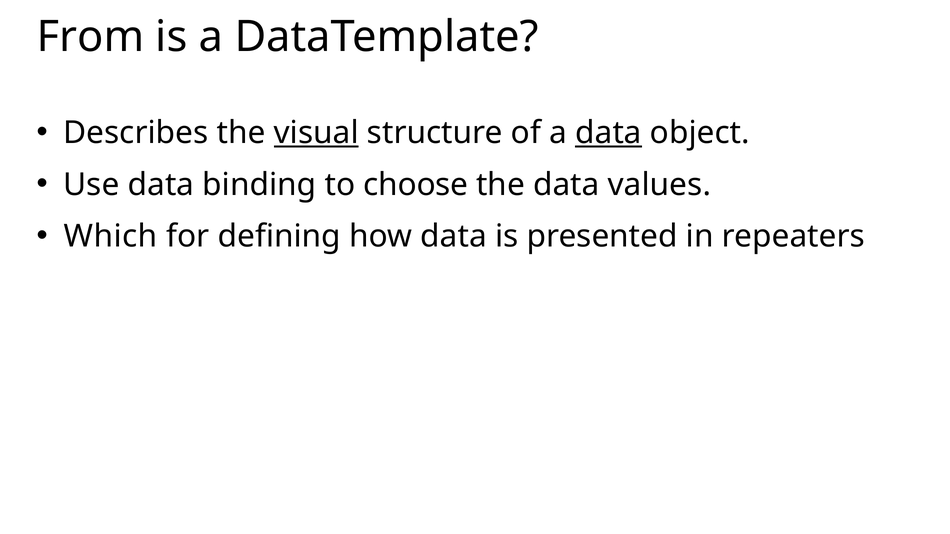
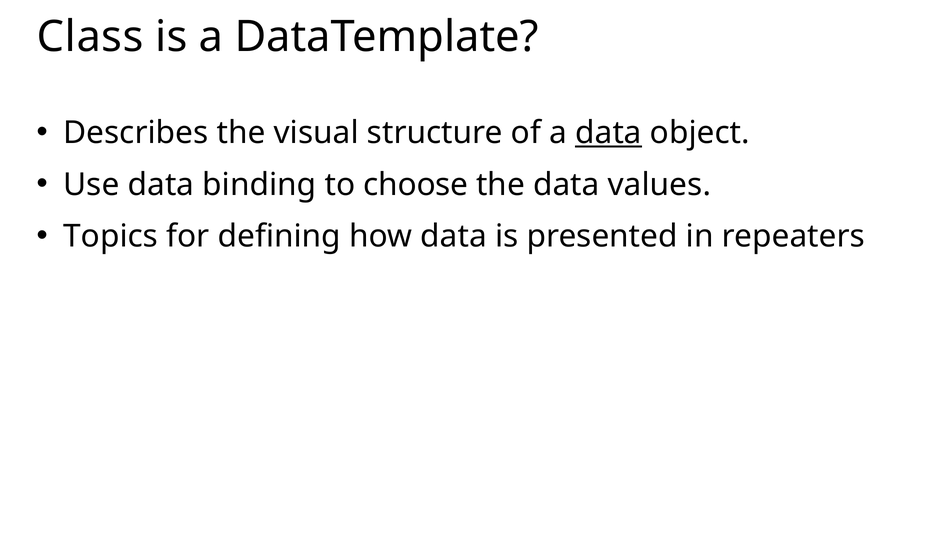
From: From -> Class (90, 37)
visual underline: present -> none (316, 133)
Which: Which -> Topics (111, 237)
